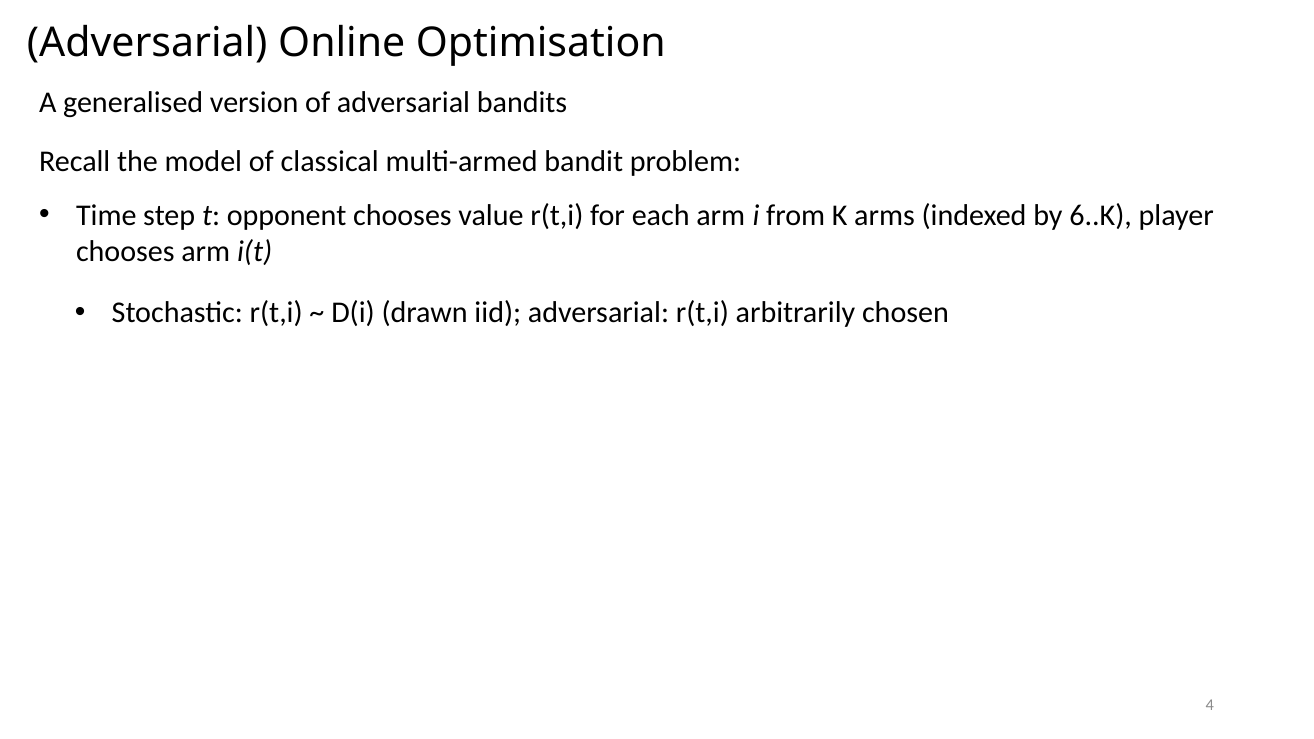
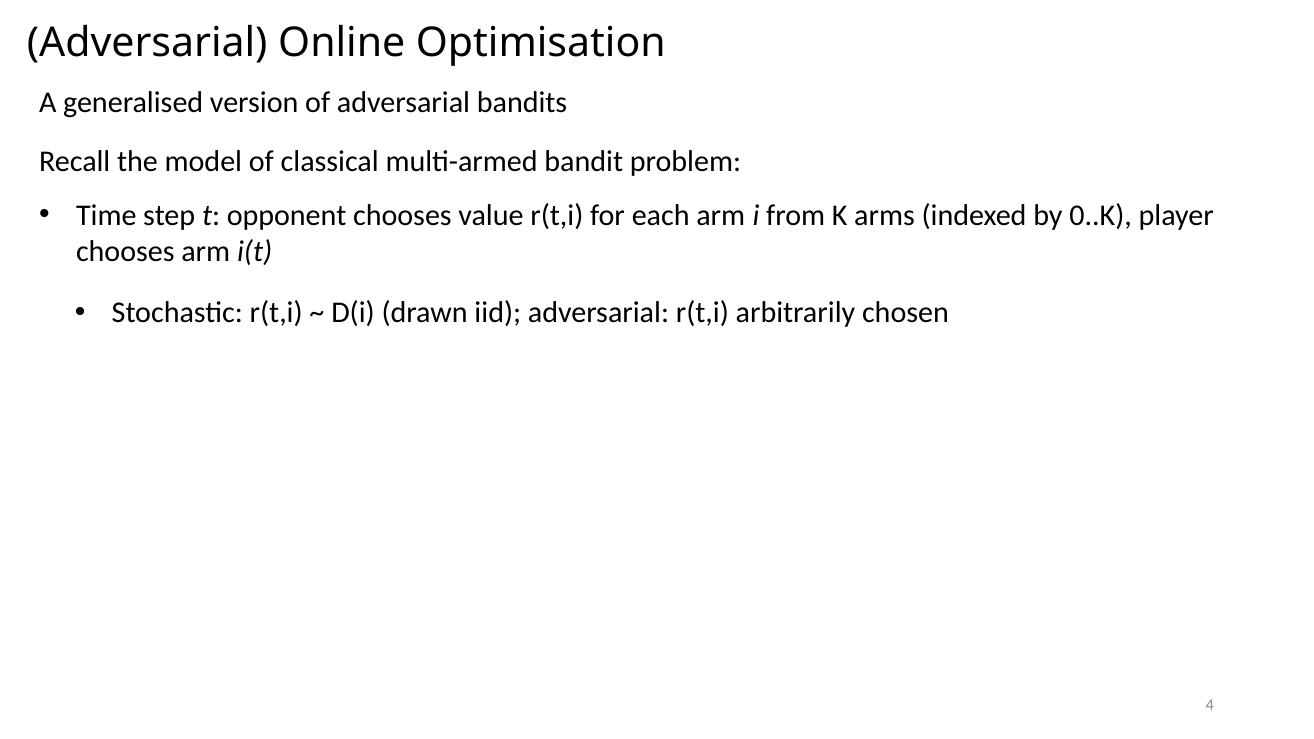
6..K: 6..K -> 0..K (1101, 215)
